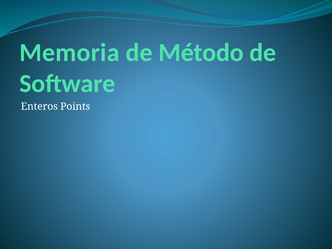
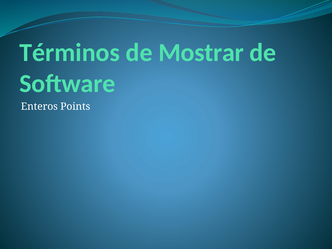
Memoria: Memoria -> Términos (70, 53)
Método: Método -> Mostrar (201, 53)
